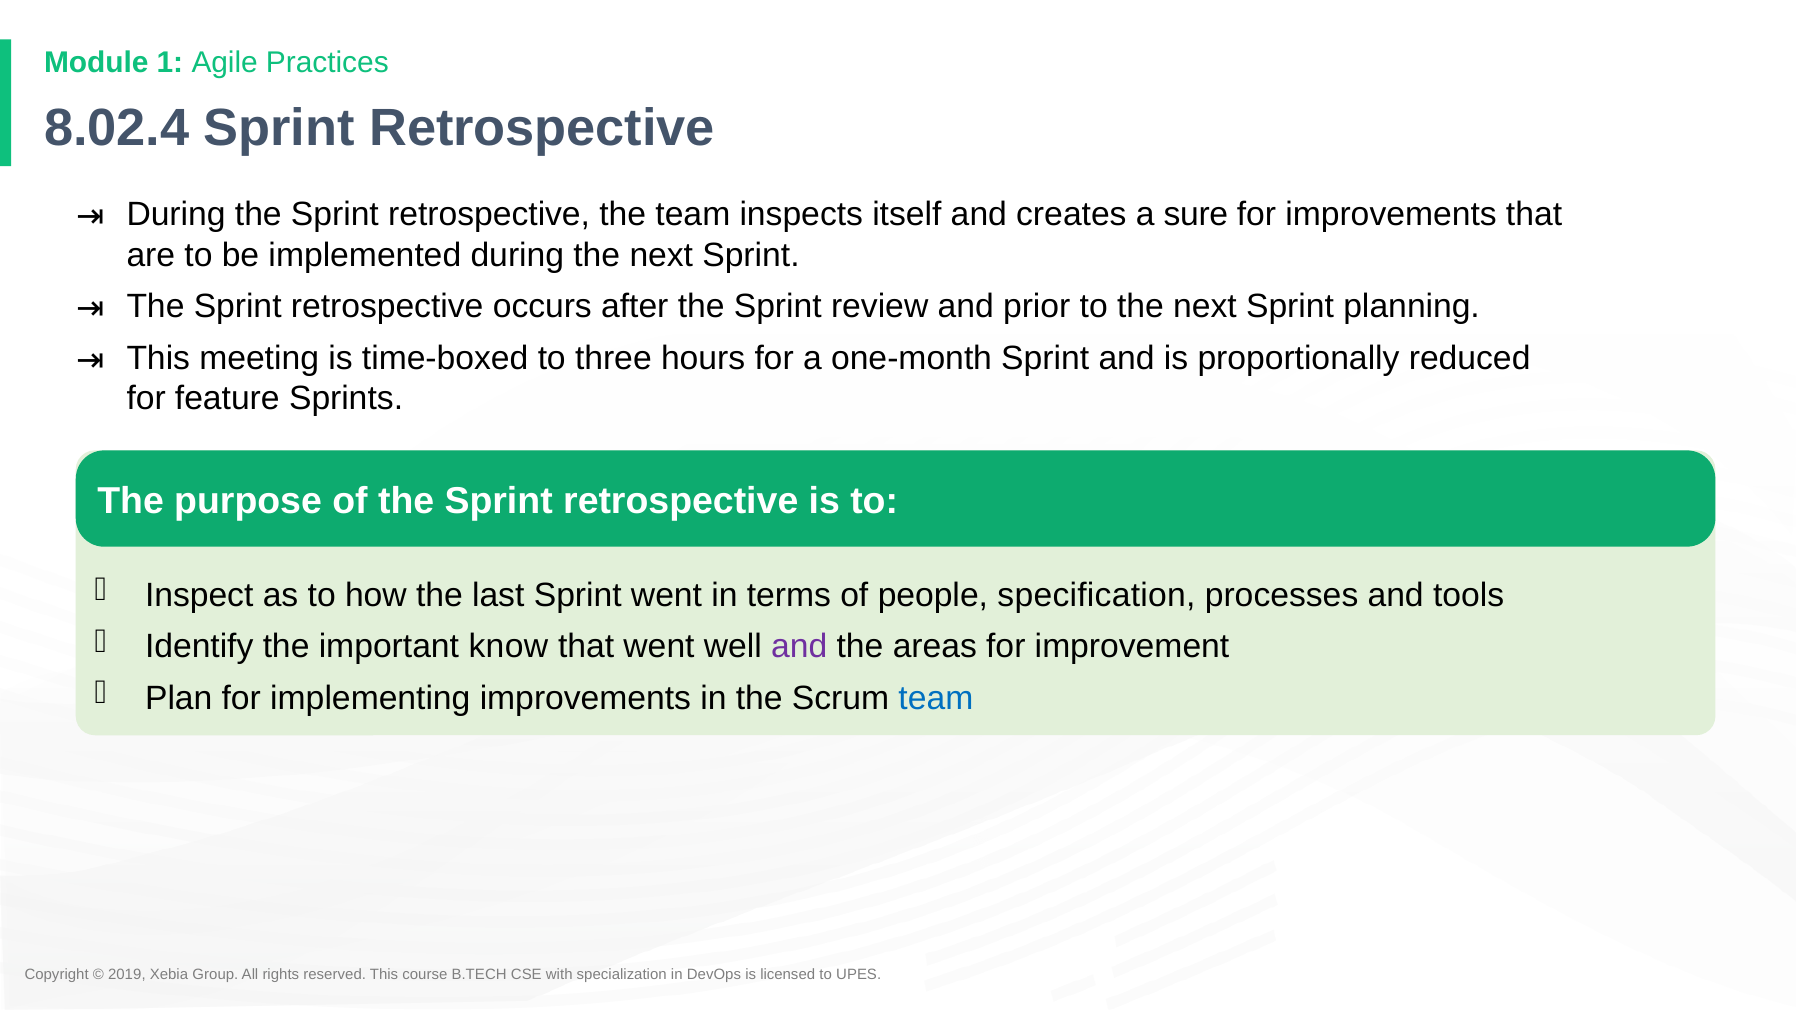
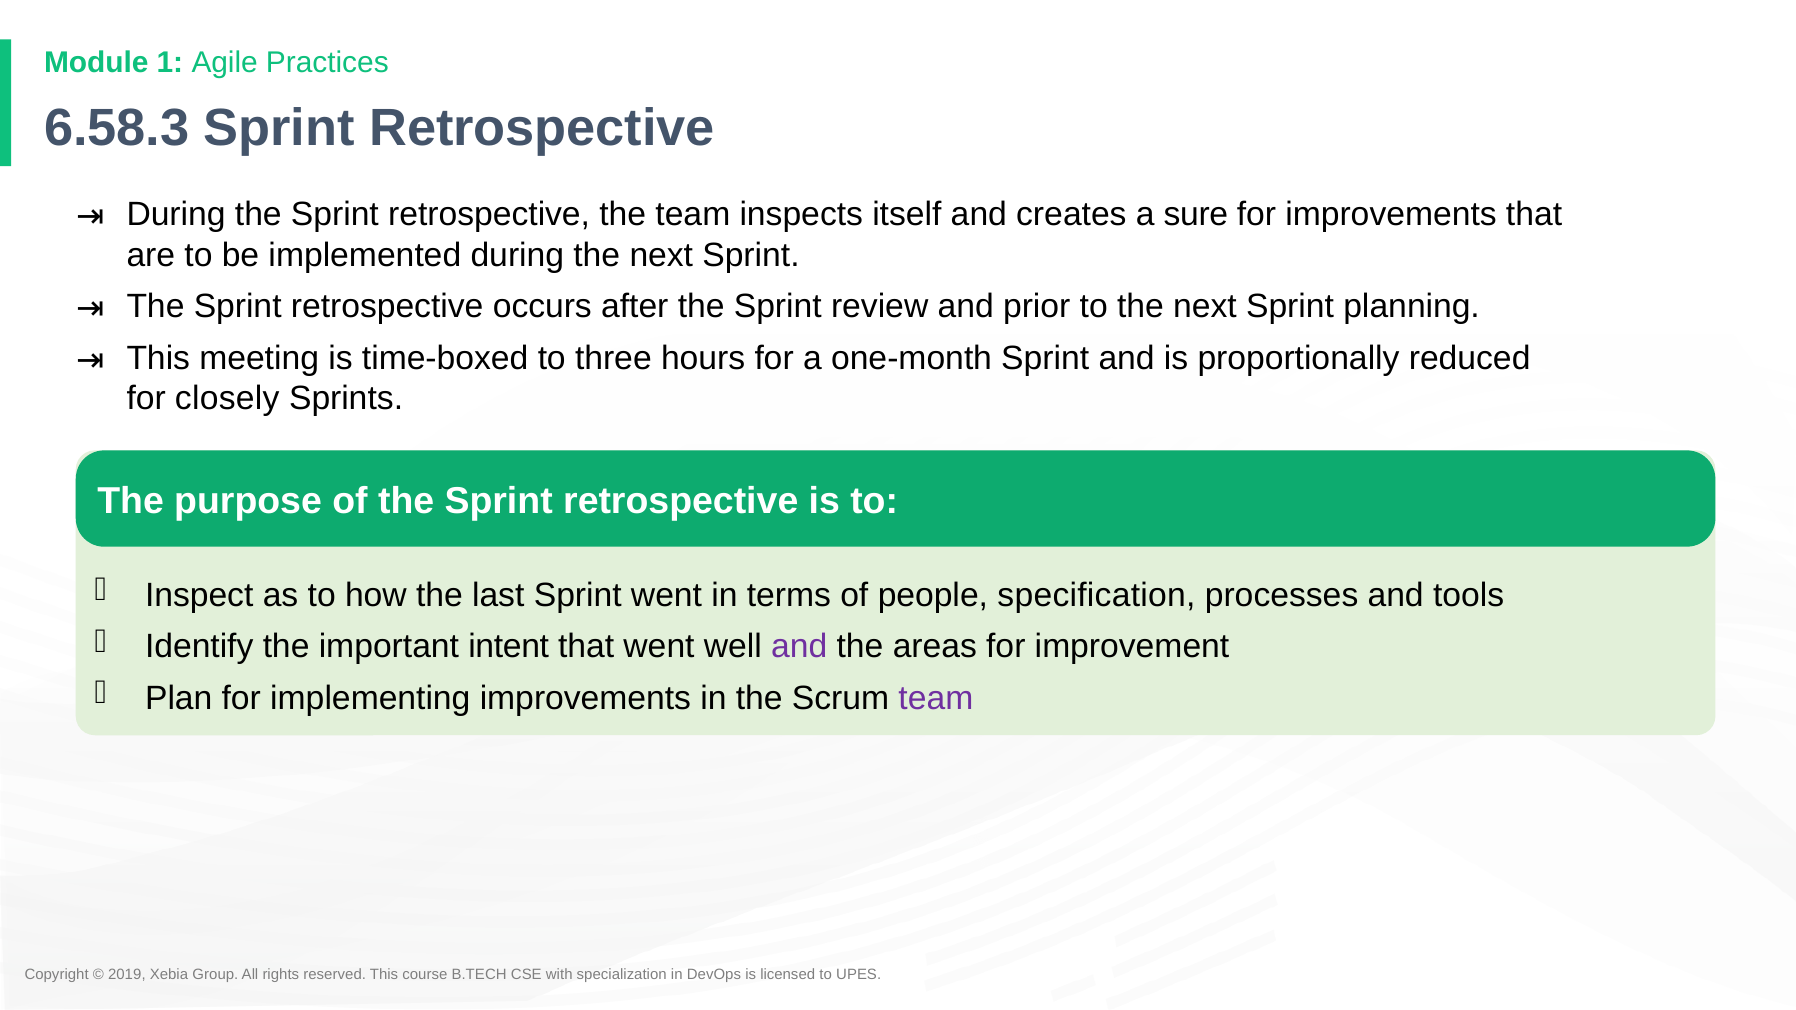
8.02.4: 8.02.4 -> 6.58.3 (117, 128)
feature: feature -> closely (227, 399)
know: know -> intent (509, 647)
team colour: blue -> purple (936, 698)
